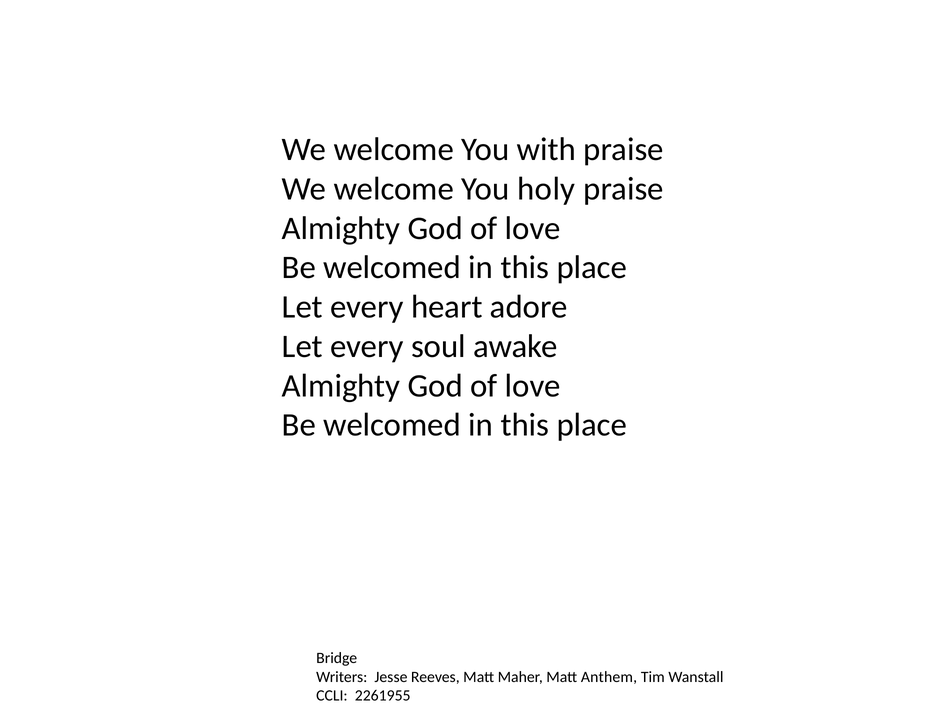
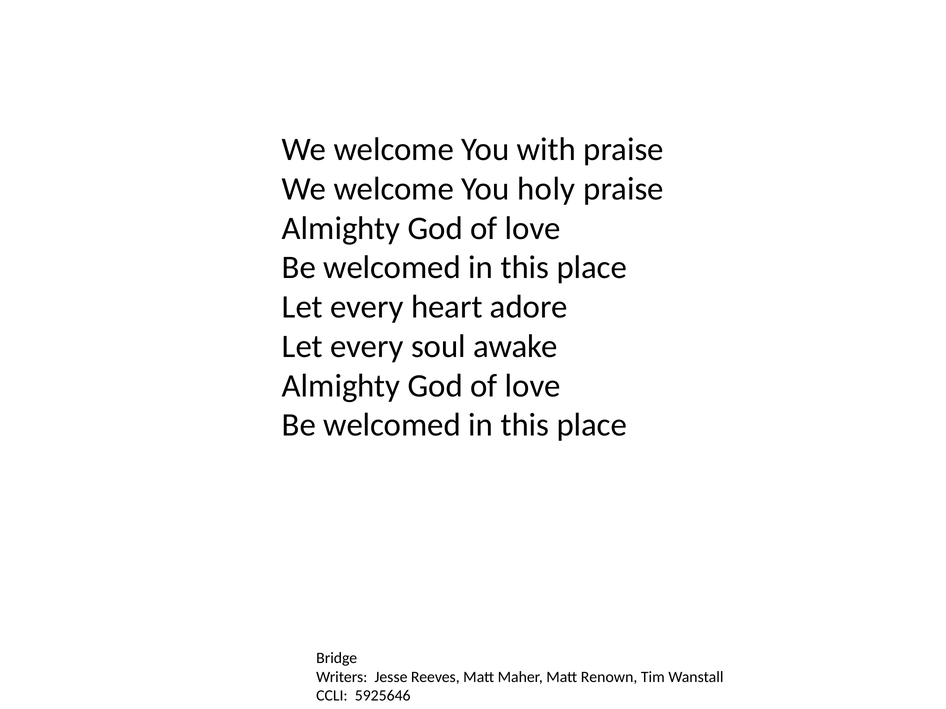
Anthem: Anthem -> Renown (609, 677)
2261955: 2261955 -> 5925646 (383, 696)
